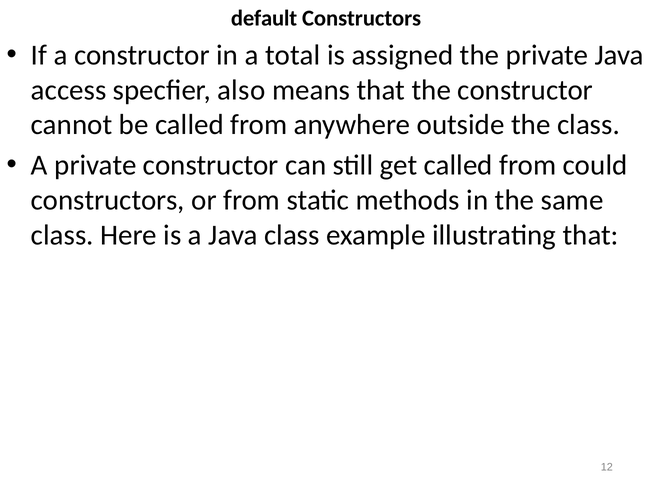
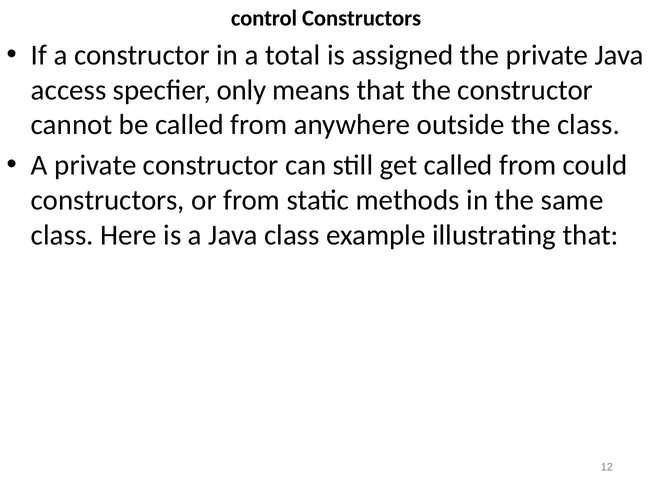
default: default -> control (264, 18)
also: also -> only (242, 90)
